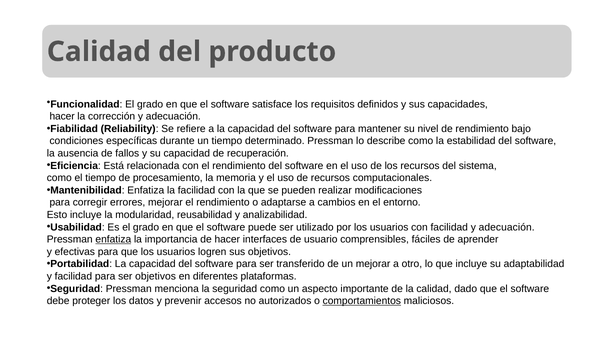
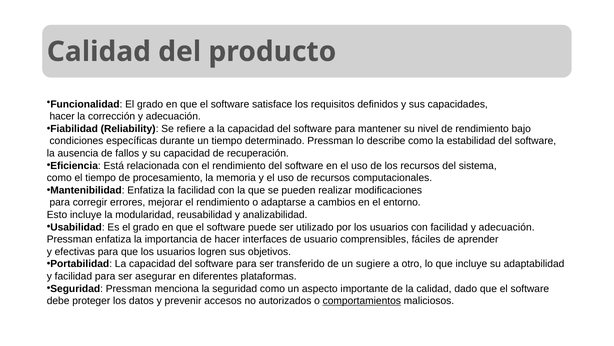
enfatiza underline: present -> none (113, 239)
un mejorar: mejorar -> sugiere (373, 264)
ser objetivos: objetivos -> asegurar (156, 276)
